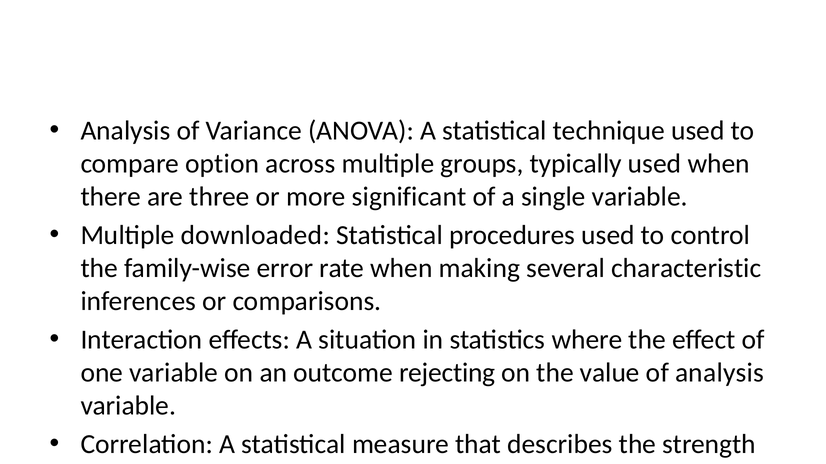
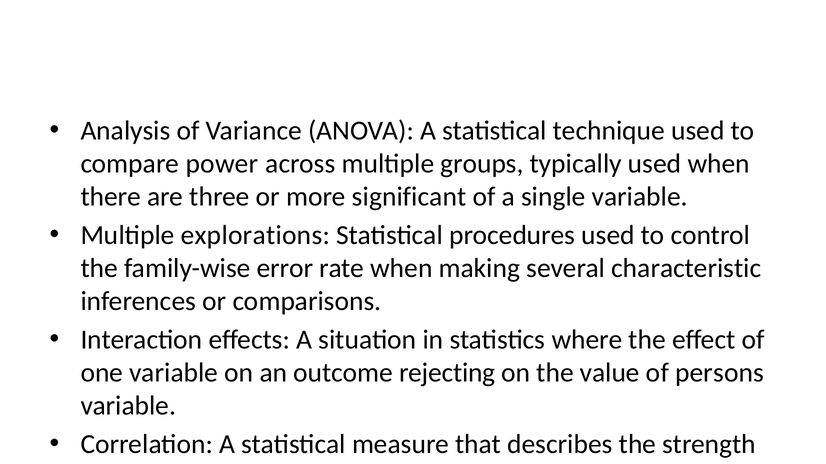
option: option -> power (222, 164)
downloaded: downloaded -> explorations (255, 236)
of analysis: analysis -> persons (720, 373)
